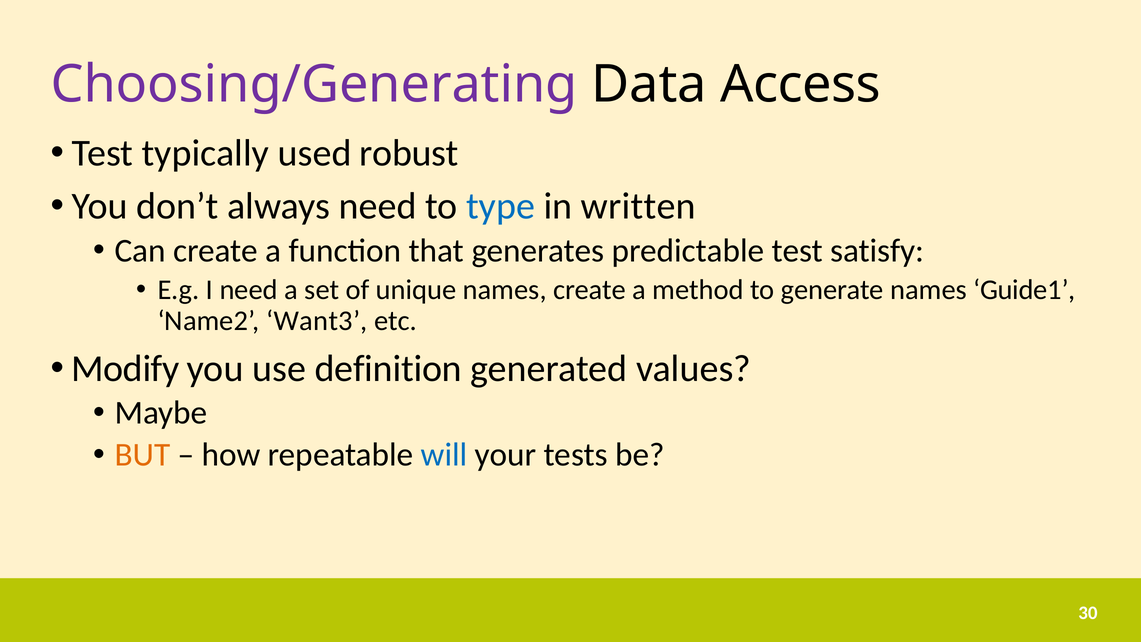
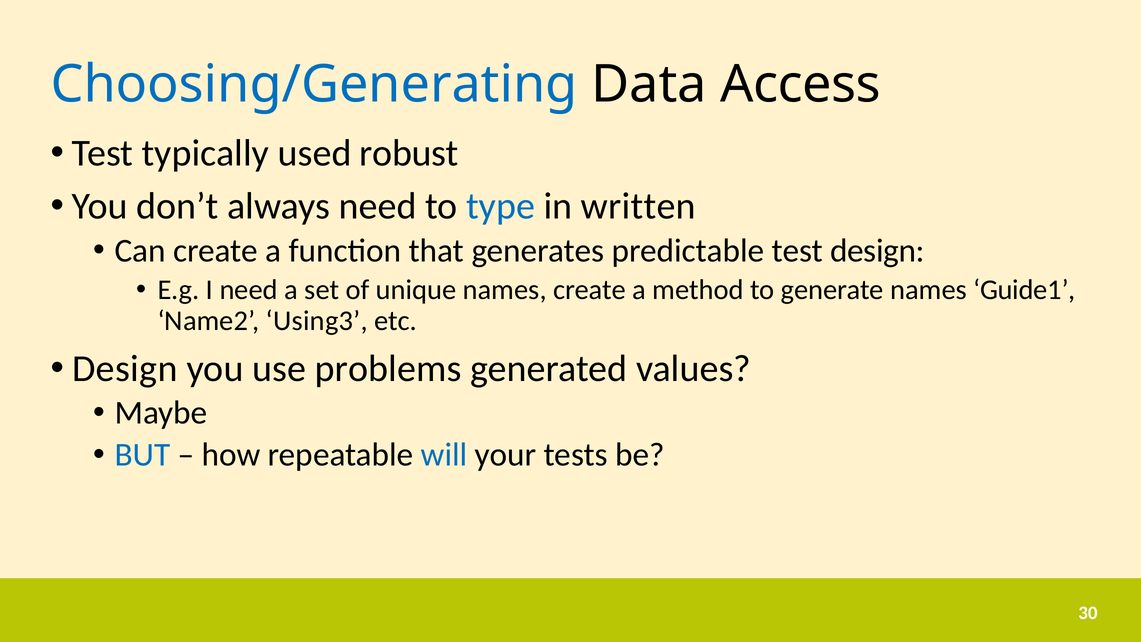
Choosing/Generating colour: purple -> blue (314, 85)
test satisfy: satisfy -> design (877, 250)
Want3: Want3 -> Using3 (317, 321)
Modify: Modify -> Design (125, 368)
definition: definition -> problems (388, 368)
BUT colour: orange -> blue (143, 455)
